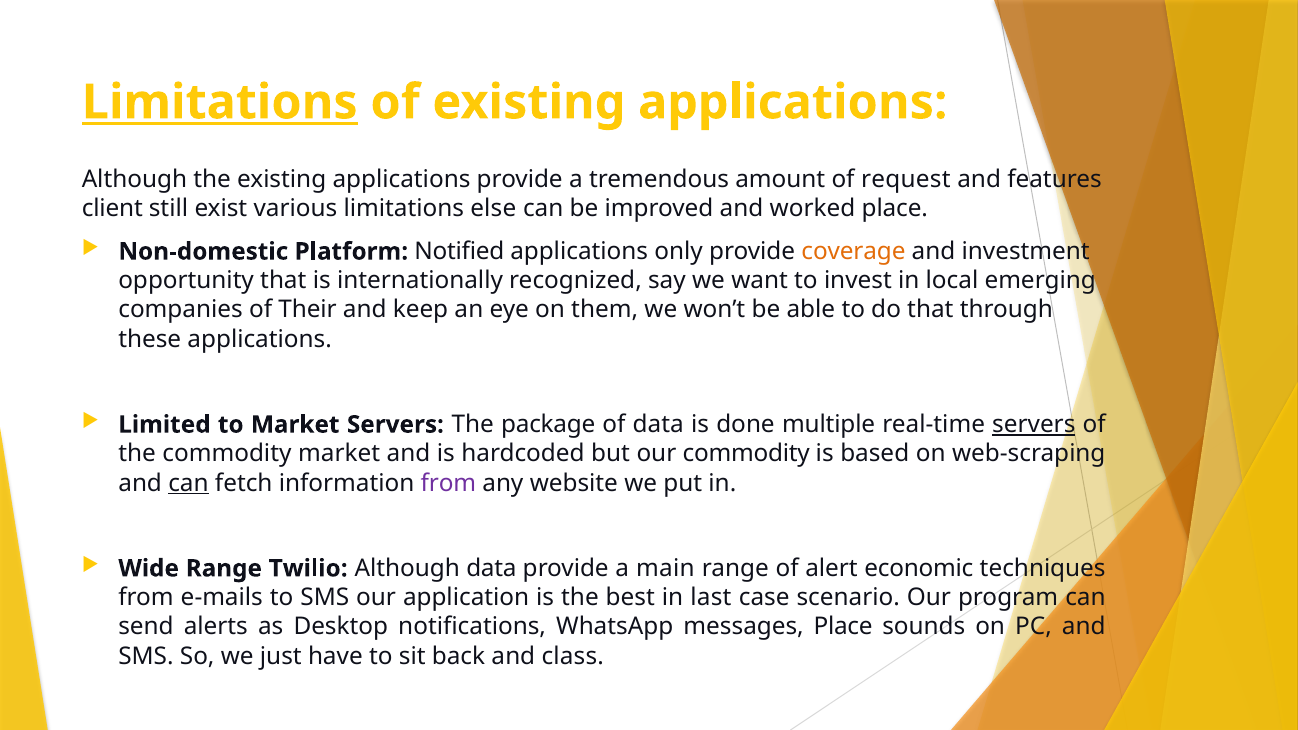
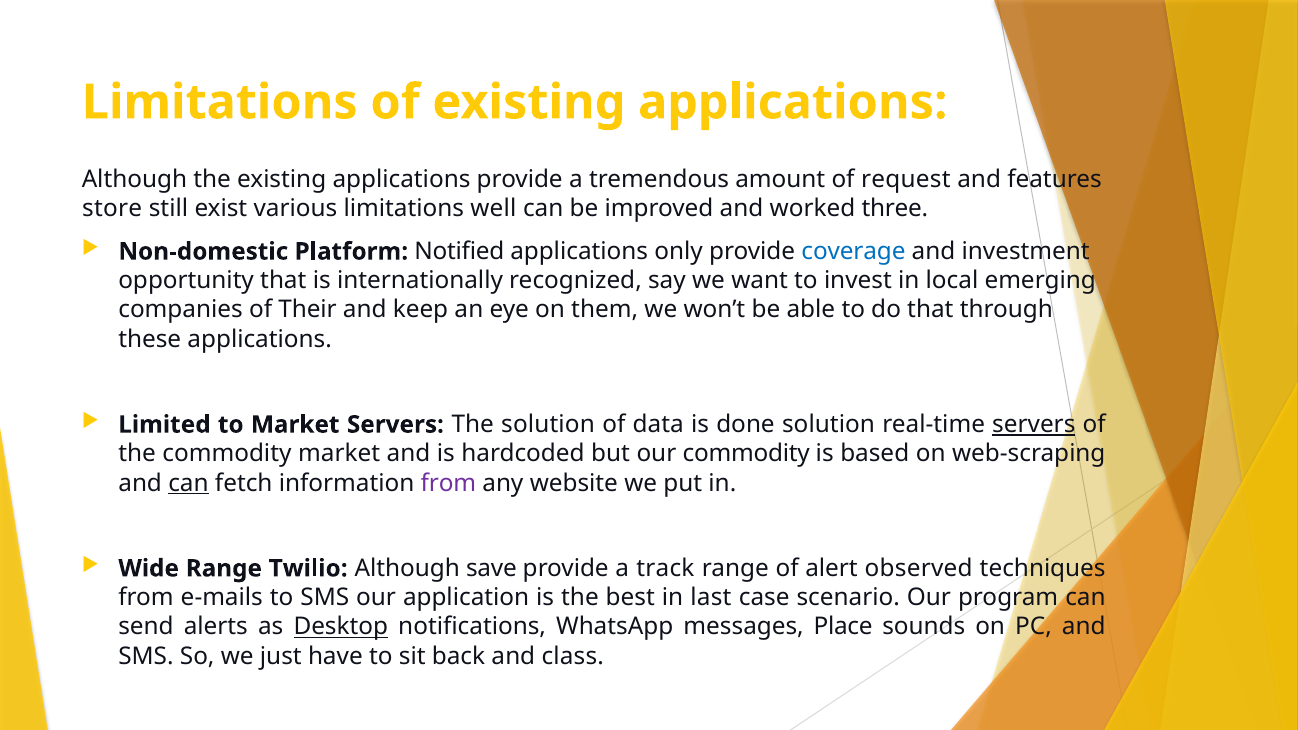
Limitations underline: present -> none (220, 102)
client: client -> store (112, 209)
else: else -> well (493, 209)
worked place: place -> three (895, 209)
coverage colour: orange -> blue (853, 252)
The package: package -> solution (548, 425)
done multiple: multiple -> solution (828, 425)
Although data: data -> save (491, 569)
main: main -> track (665, 569)
economic: economic -> observed (919, 569)
Desktop underline: none -> present (341, 627)
